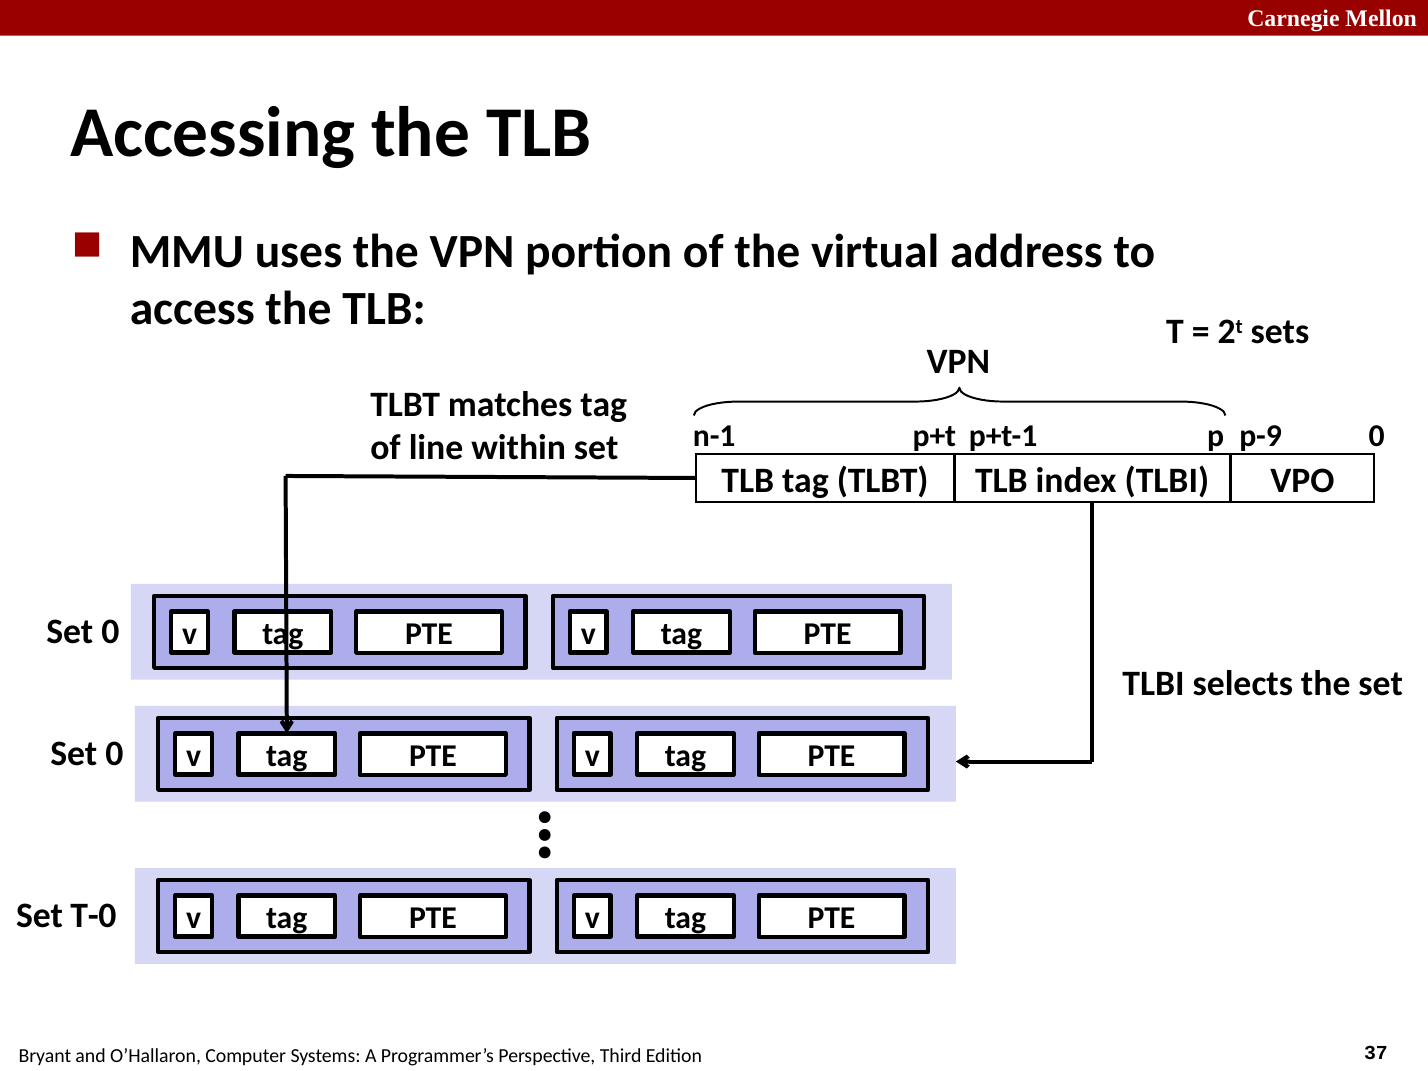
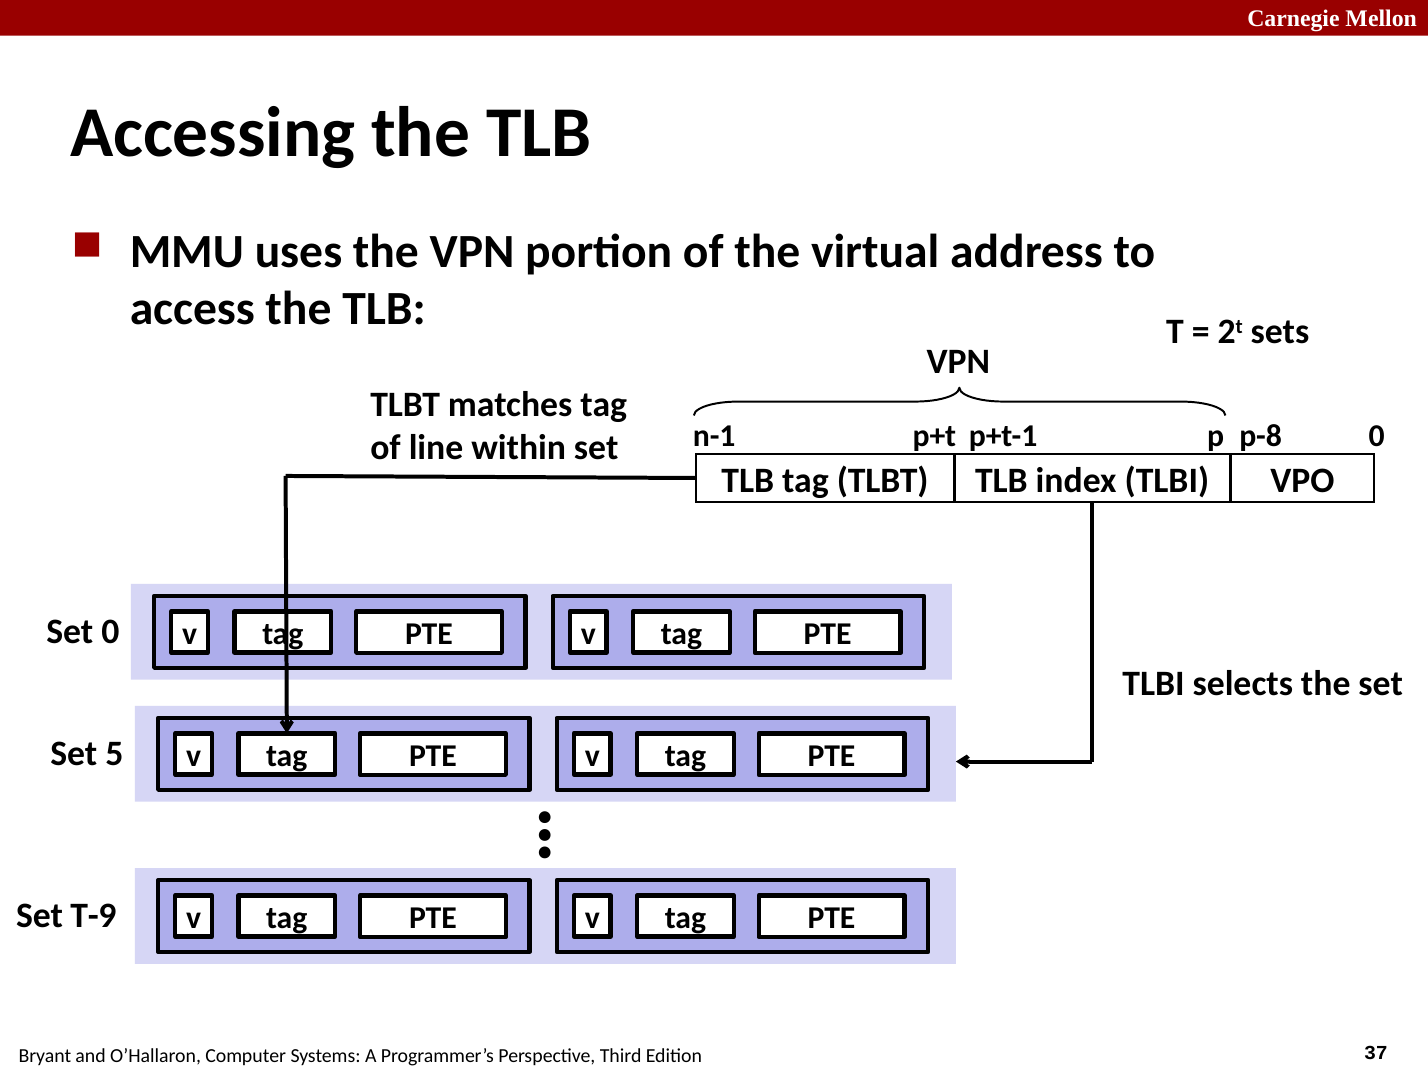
p-9: p-9 -> p-8 (1261, 436)
0: 0 -> 5 (114, 754)
T-0: T-0 -> T-9 (93, 916)
